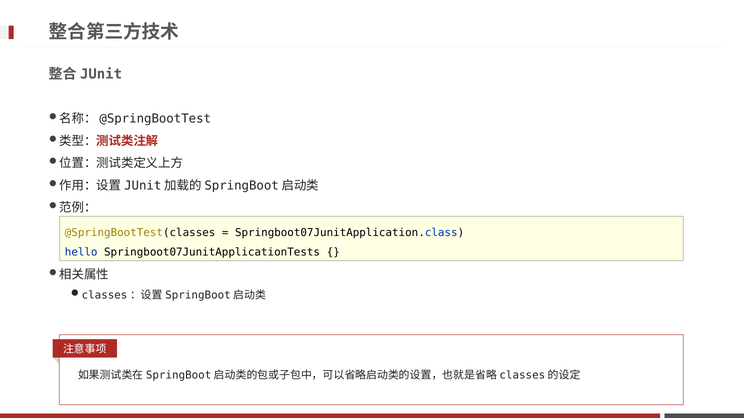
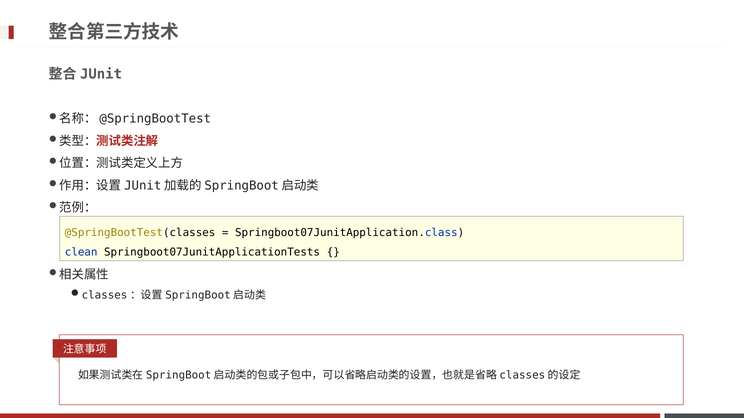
hello: hello -> clean (81, 252)
